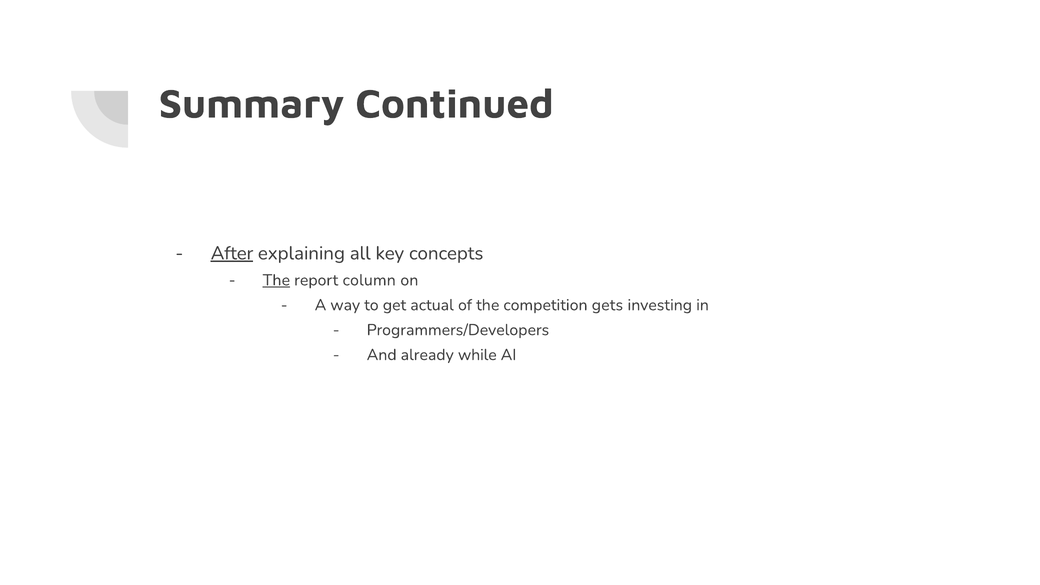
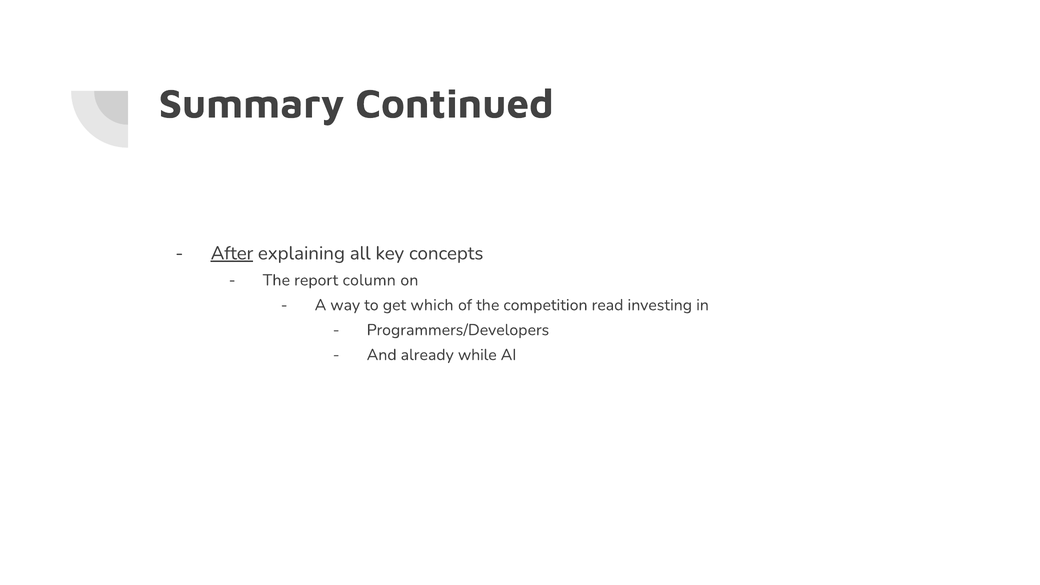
The underline: present -> none (276, 280)
actual: actual -> which (432, 305)
gets: gets -> read (608, 305)
